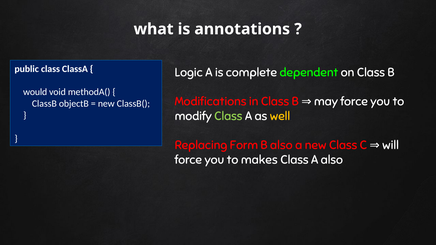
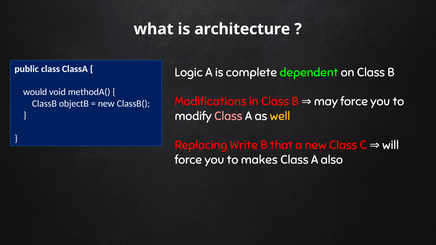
annotations: annotations -> architecture (242, 29)
Class colour: light green -> pink (228, 116)
Form: Form -> Write (244, 145)
B also: also -> that (281, 145)
